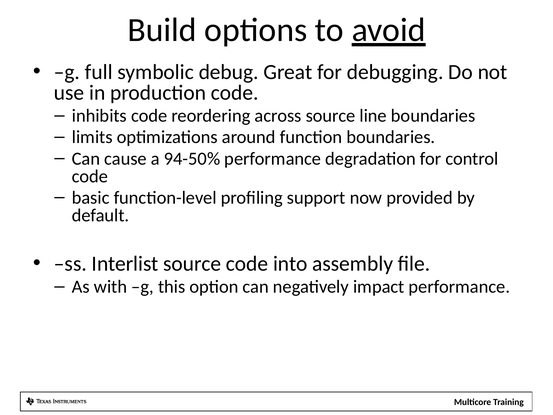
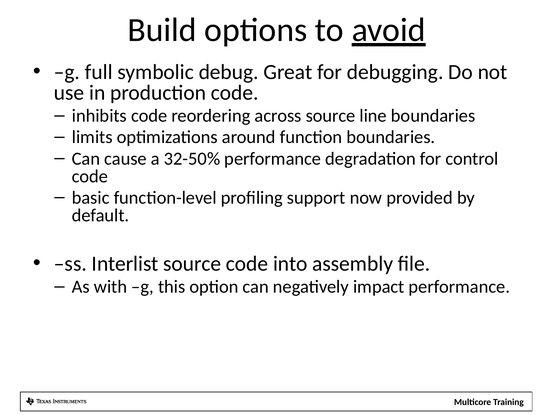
94-50%: 94-50% -> 32-50% (192, 159)
